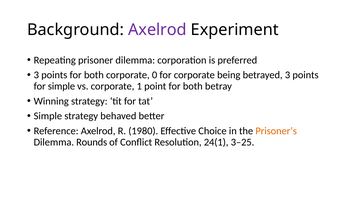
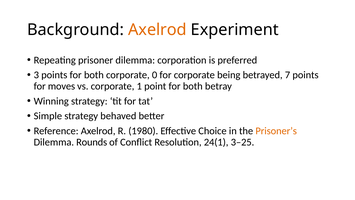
Axelrod colour: purple -> orange (157, 30)
betrayed 3: 3 -> 7 (288, 75)
for simple: simple -> moves (61, 86)
